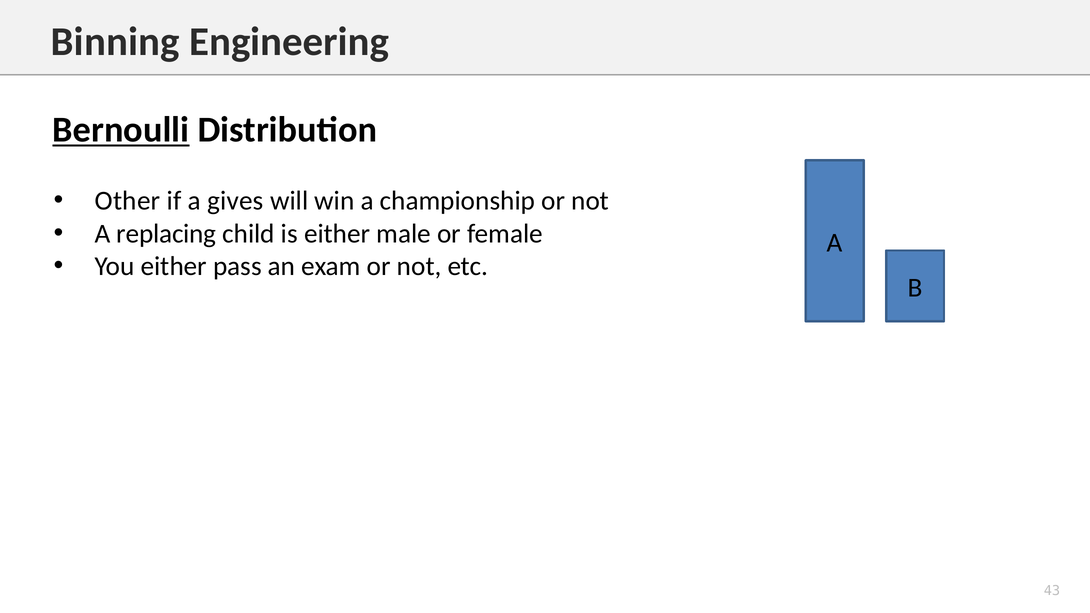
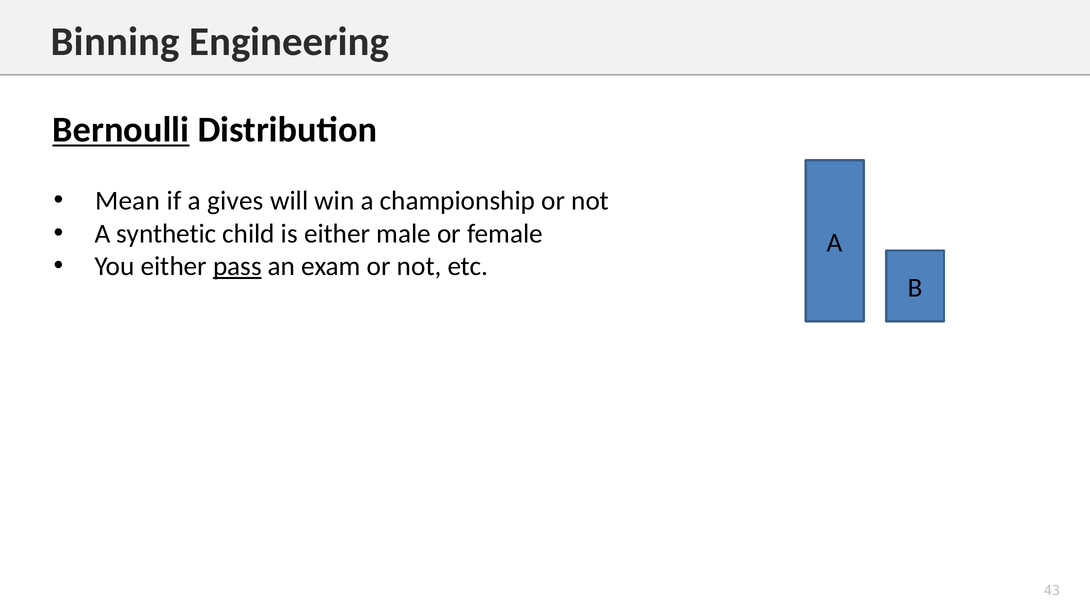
Other: Other -> Mean (128, 201)
replacing: replacing -> synthetic (166, 234)
pass underline: none -> present (237, 266)
